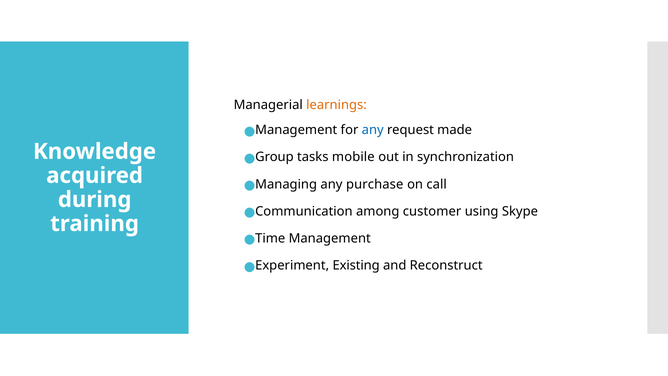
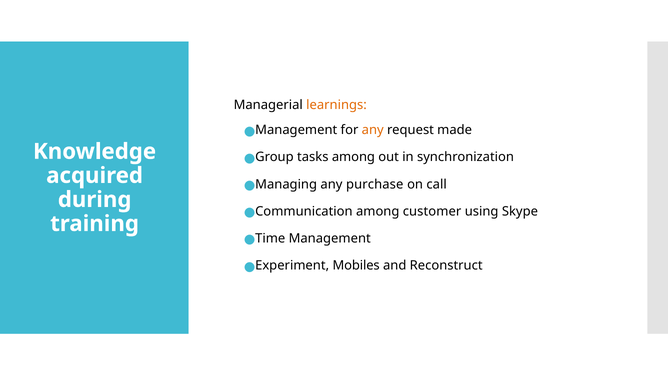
any colour: blue -> orange (373, 130)
tasks mobile: mobile -> among (353, 157)
Existing: Existing -> Mobiles (356, 265)
